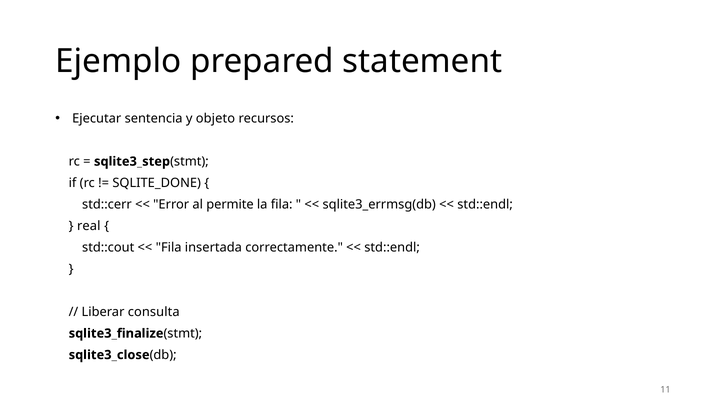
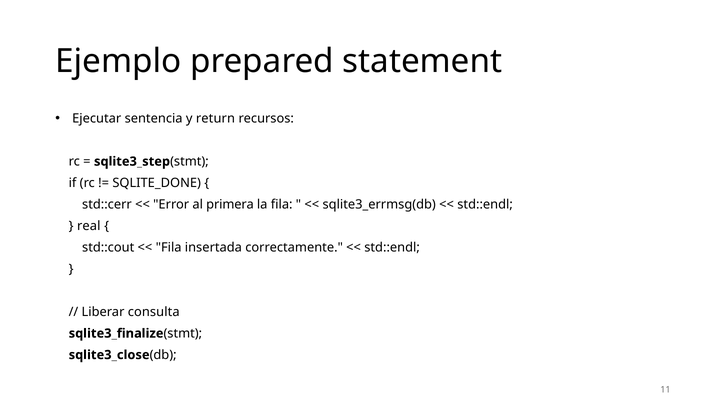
objeto: objeto -> return (215, 118)
permite: permite -> primera (230, 204)
